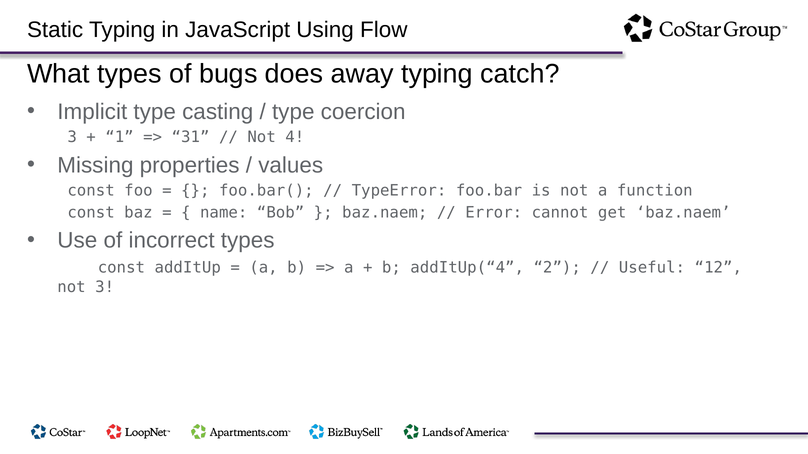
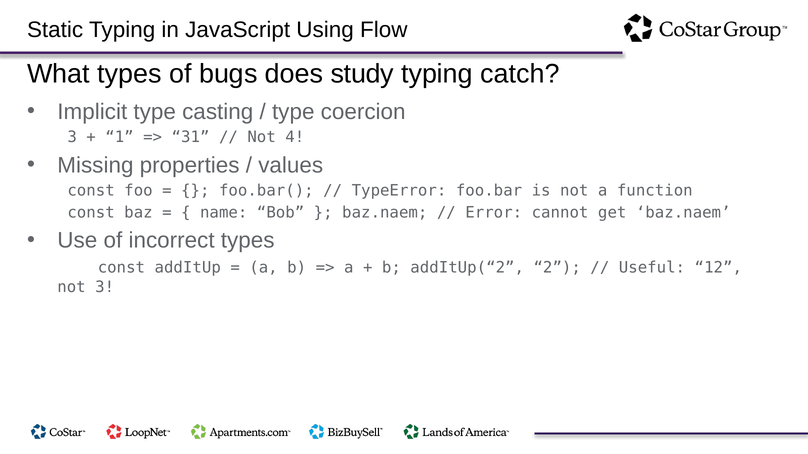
away: away -> study (362, 74)
addItUp(“4: addItUp(“4 -> addItUp(“2 (467, 268)
